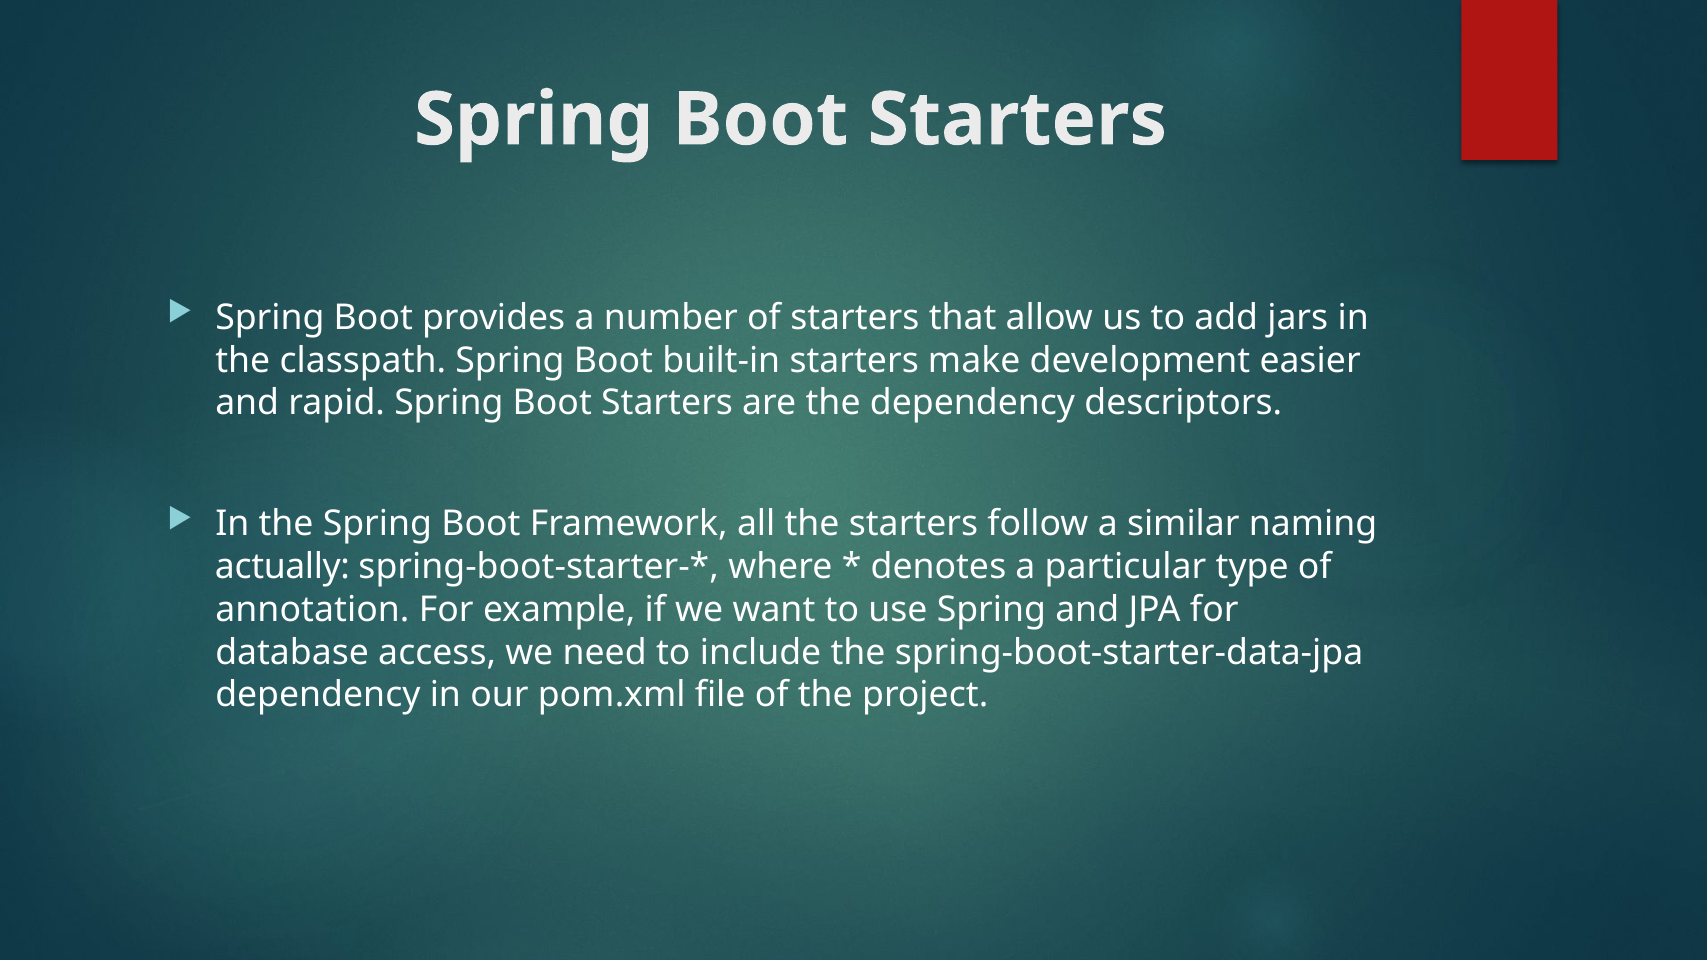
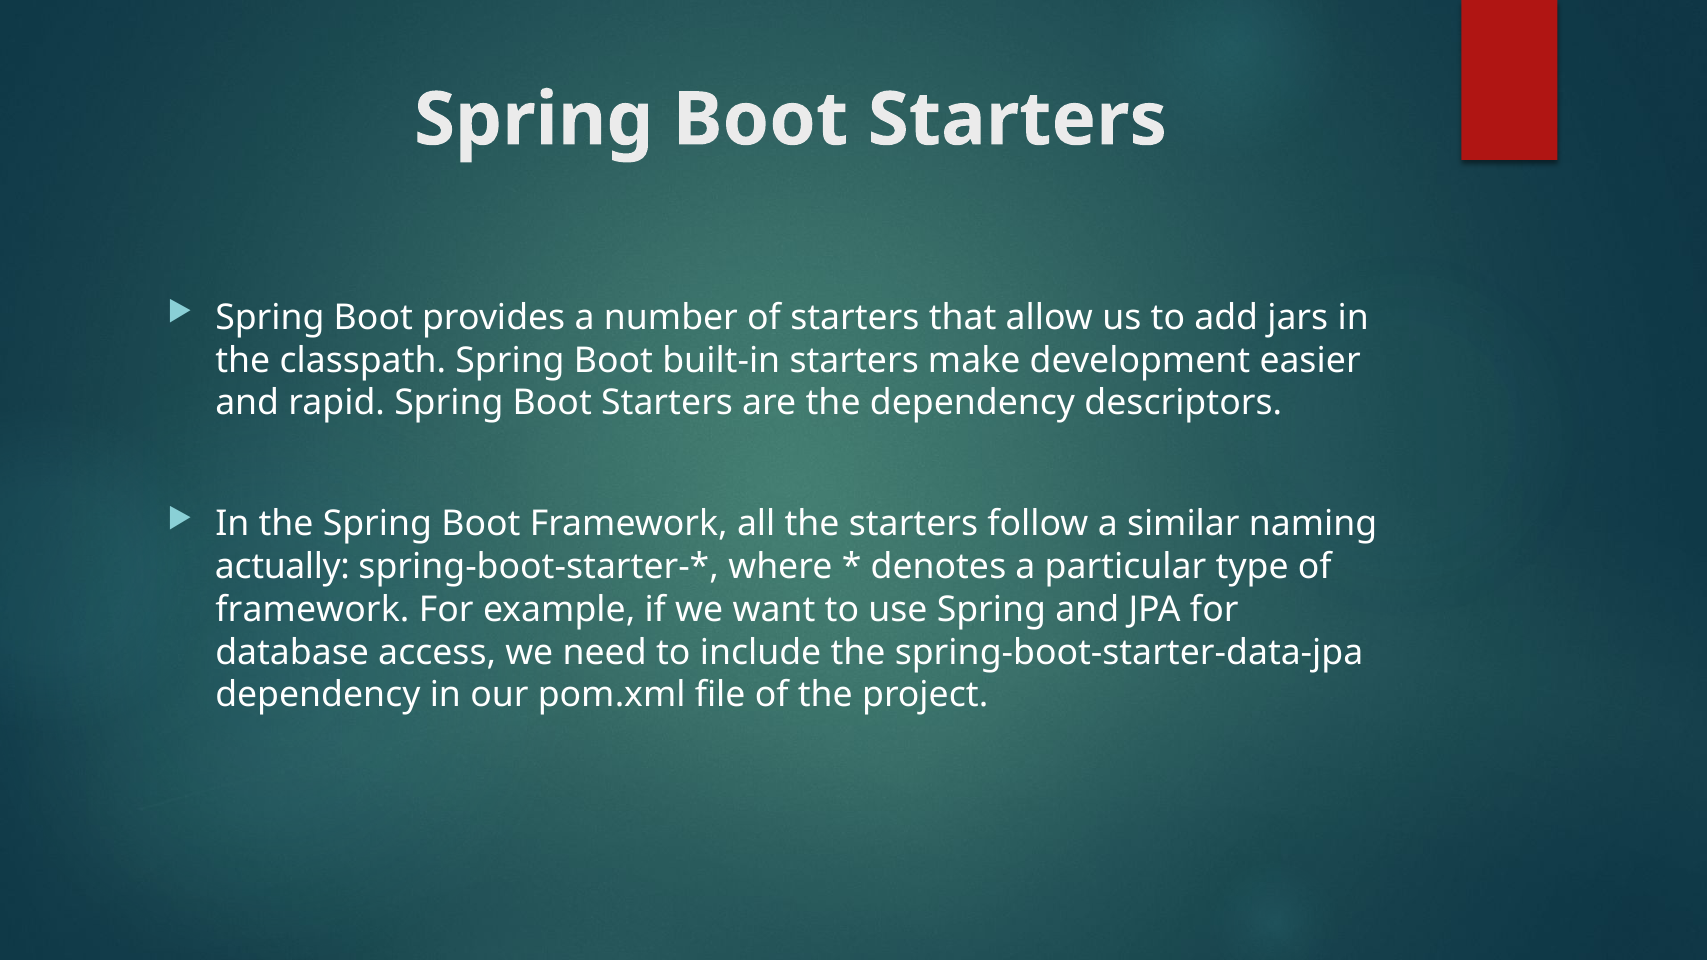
annotation: annotation -> framework (312, 610)
